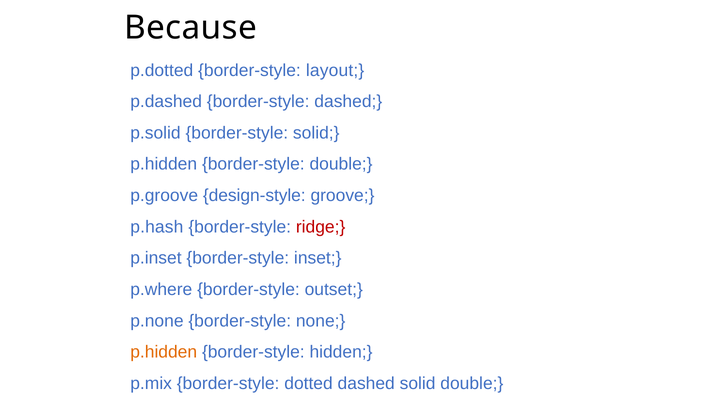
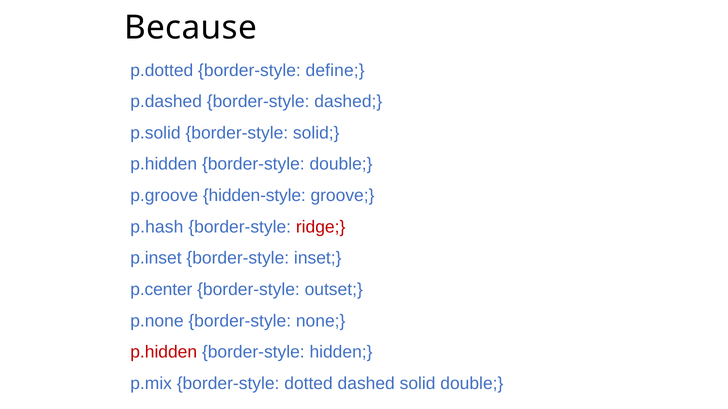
layout: layout -> define (335, 70)
design-style: design-style -> hidden-style (254, 196)
p.where: p.where -> p.center (161, 290)
p.hidden colour: orange -> red (164, 353)
